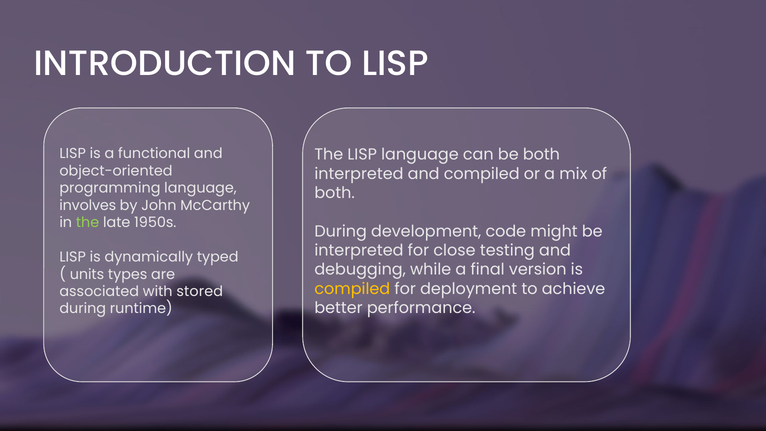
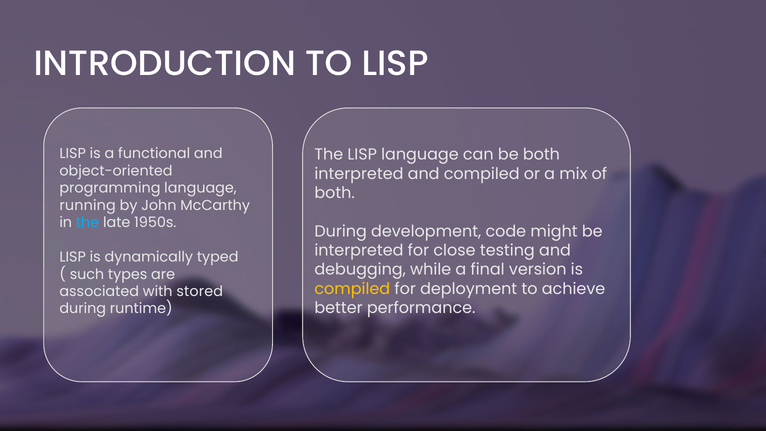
involves: involves -> running (88, 205)
the colour: light green -> light blue (88, 222)
units: units -> such (87, 274)
